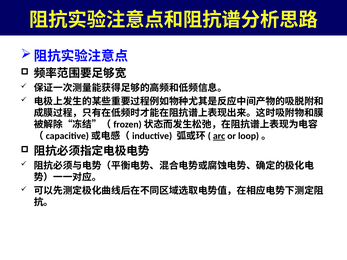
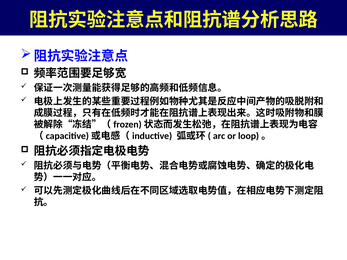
arc underline: present -> none (219, 136)
